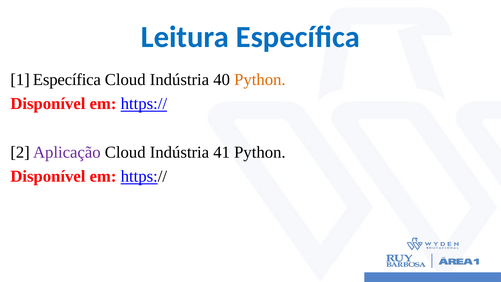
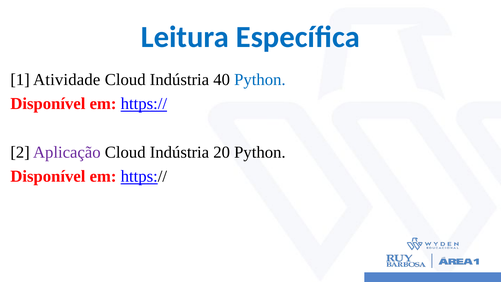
1 Específica: Específica -> Atividade (67, 79)
Python colour: orange -> blue (260, 79)
41: 41 -> 20 (222, 152)
